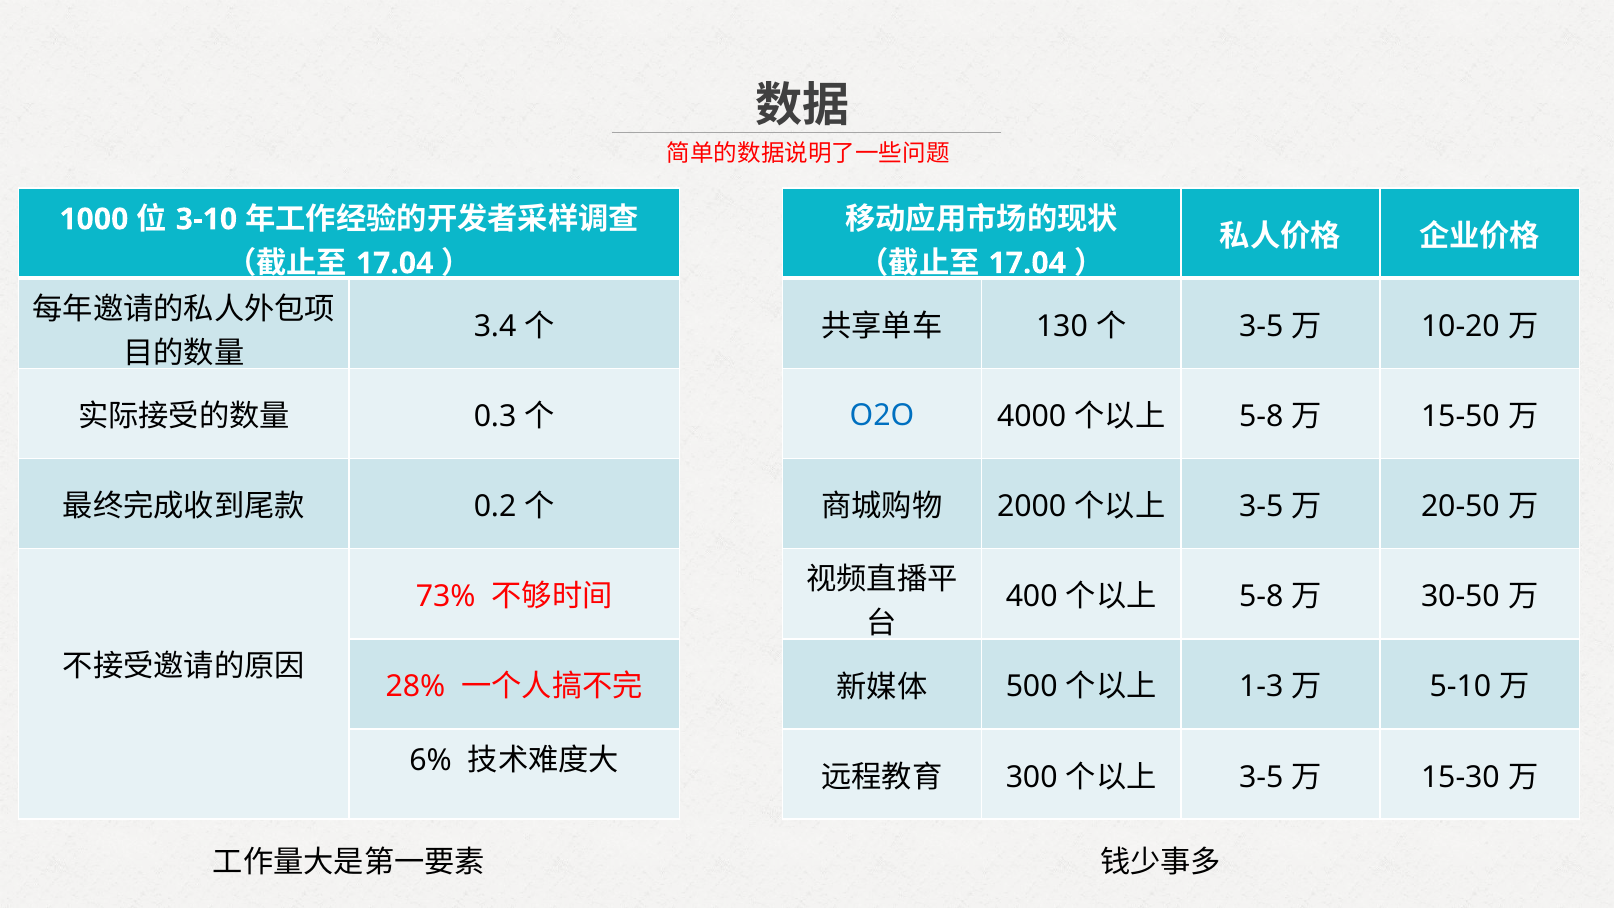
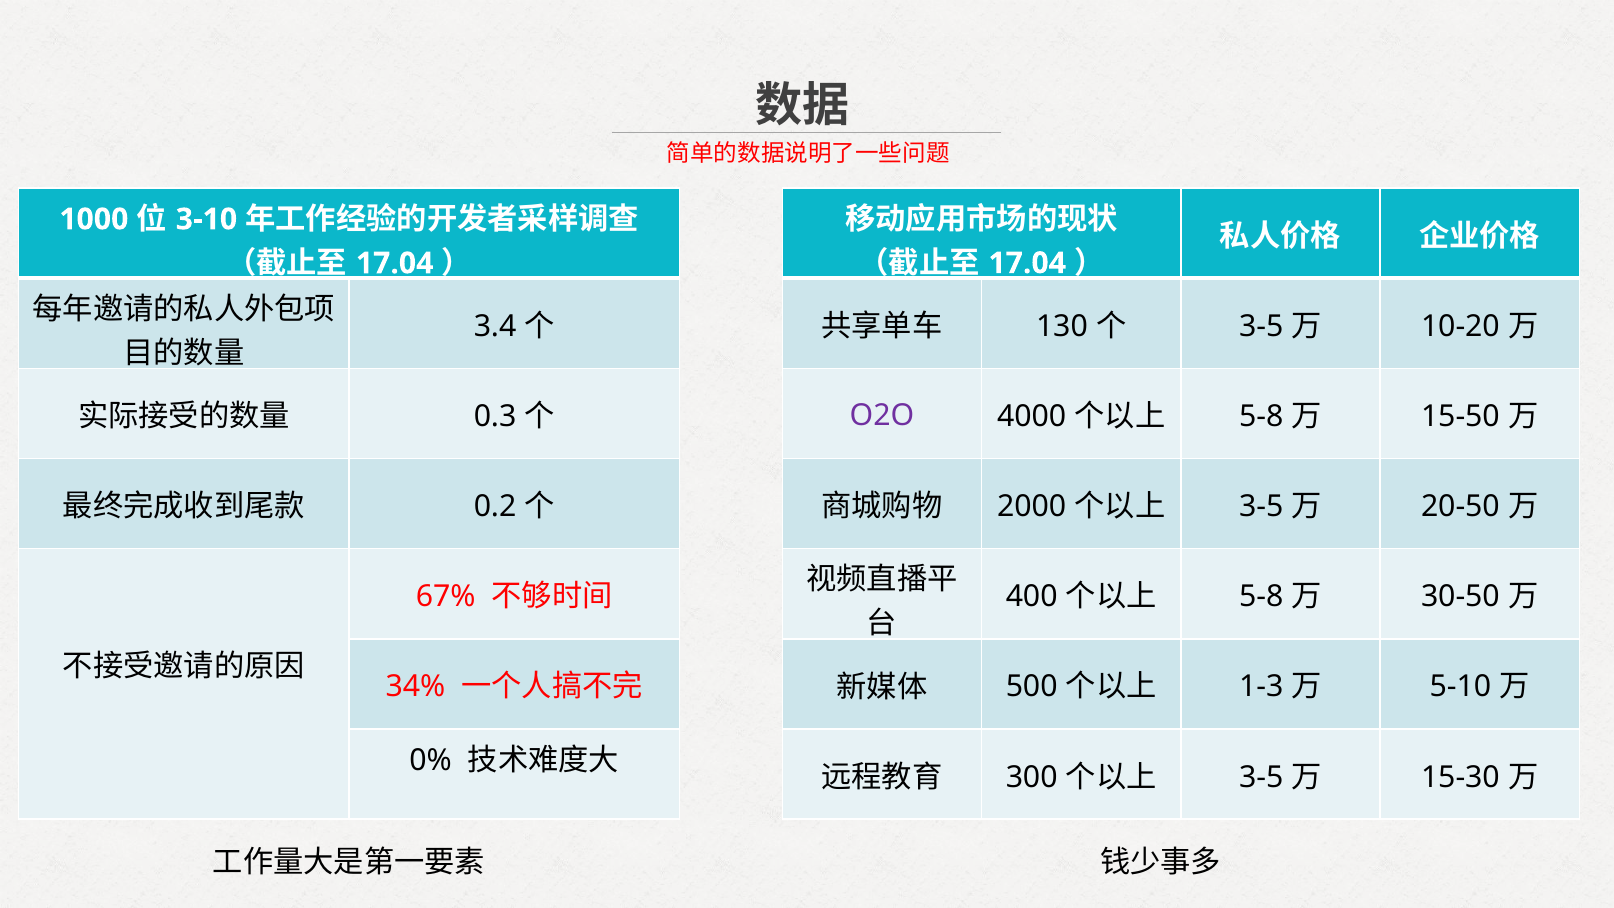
O2O colour: blue -> purple (882, 415)
73%: 73% -> 67% (446, 597)
28%: 28% -> 34% (415, 687)
6%: 6% -> 0% (431, 760)
